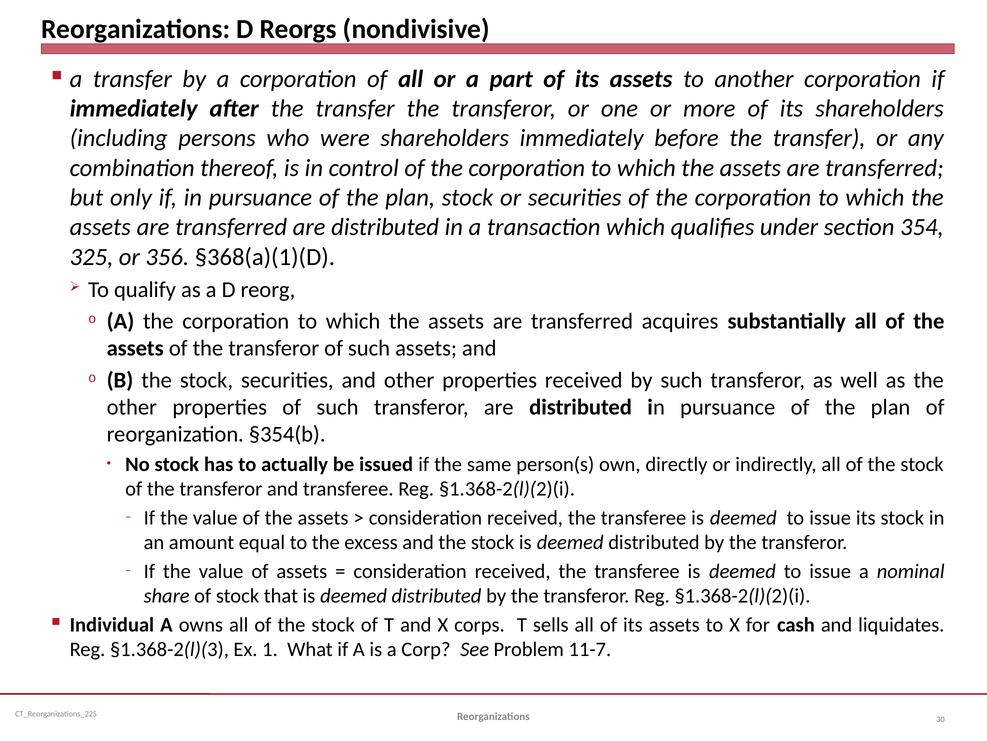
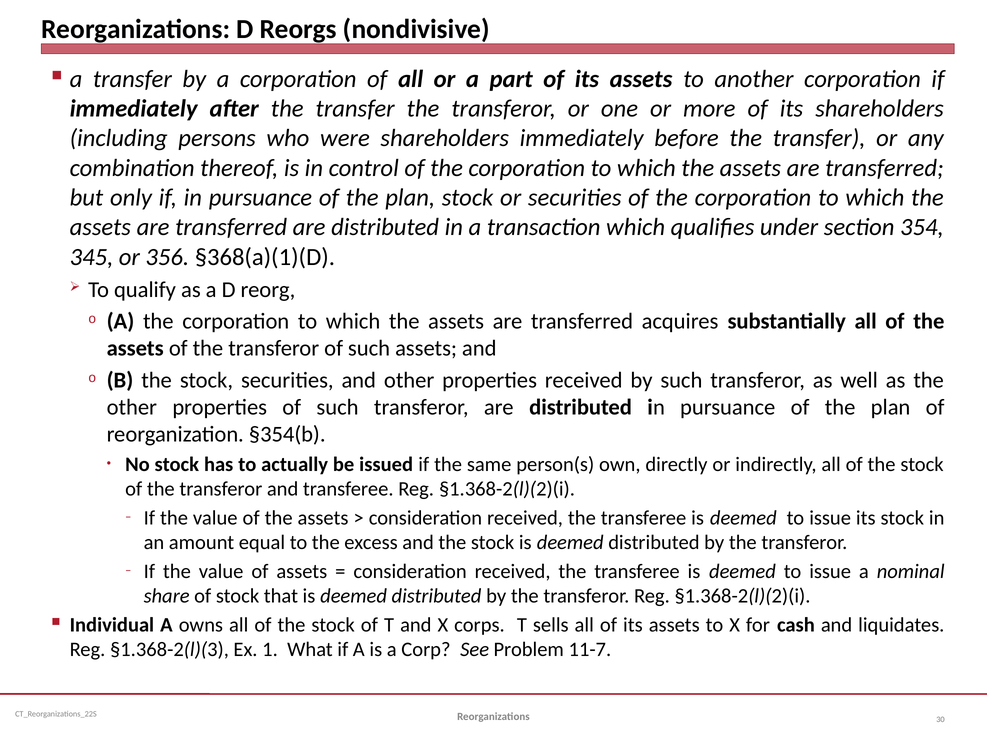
325: 325 -> 345 (91, 257)
